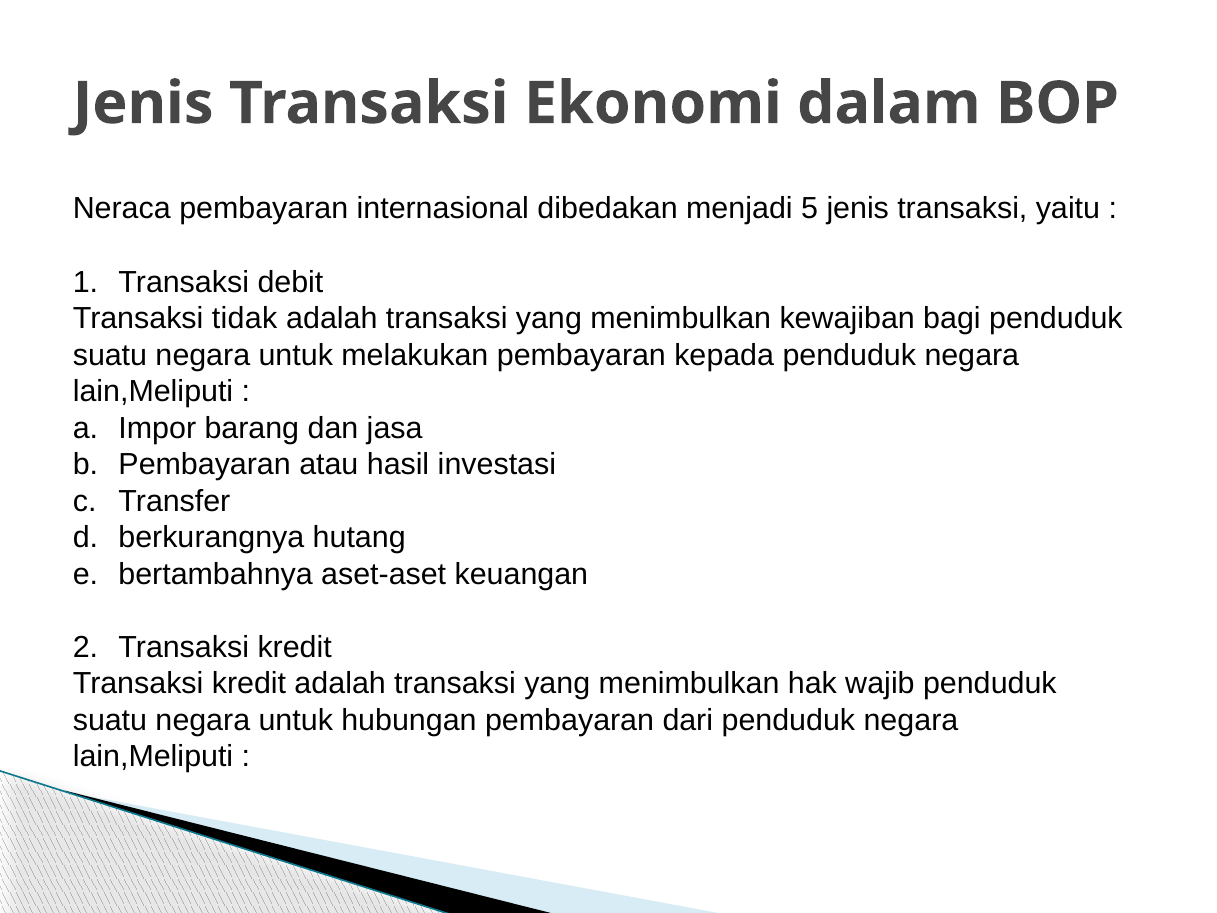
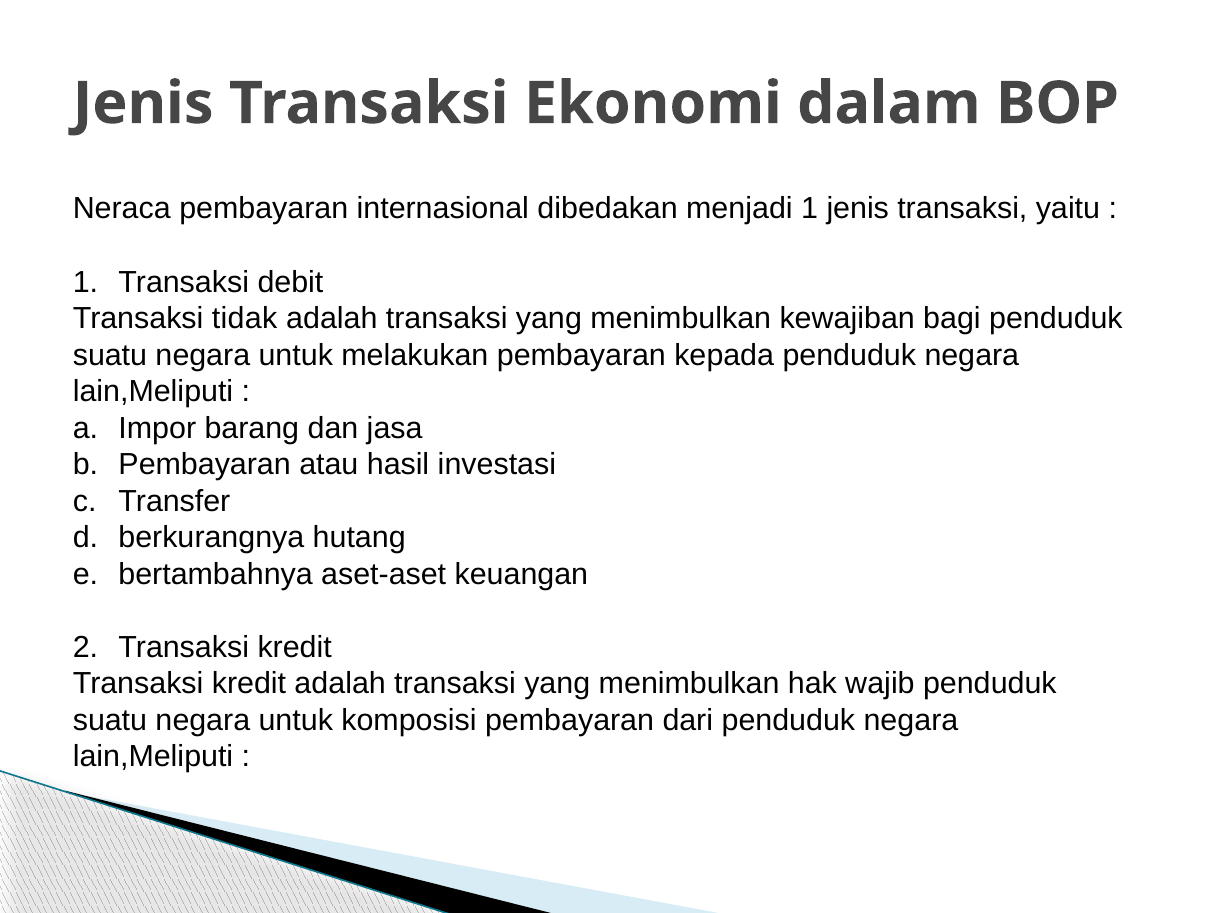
menjadi 5: 5 -> 1 (809, 209)
hubungan: hubungan -> komposisi (409, 720)
